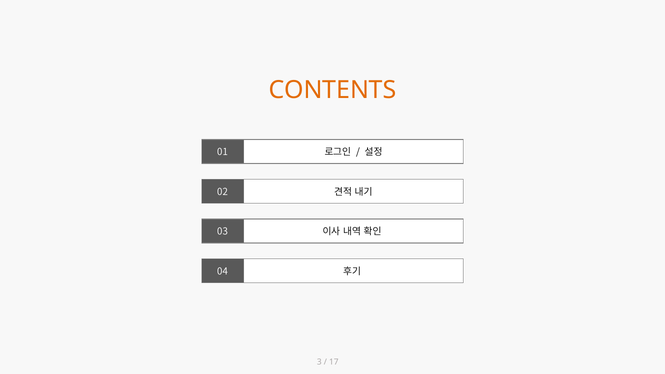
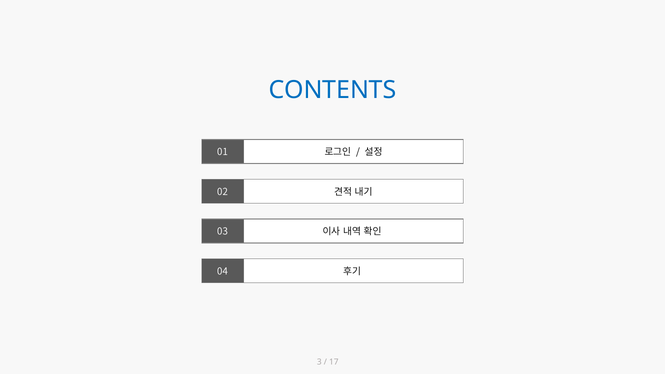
CONTENTS colour: orange -> blue (332, 90)
